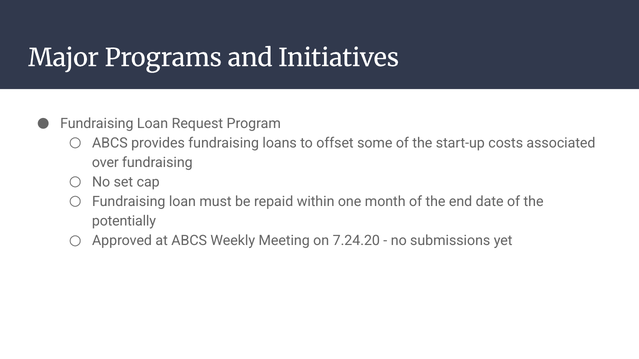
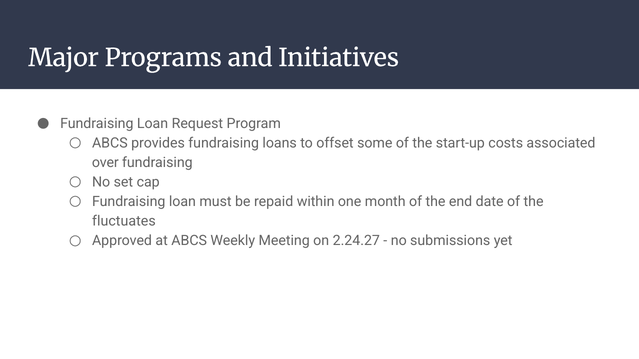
potentially: potentially -> fluctuates (124, 222)
7.24.20: 7.24.20 -> 2.24.27 (356, 241)
